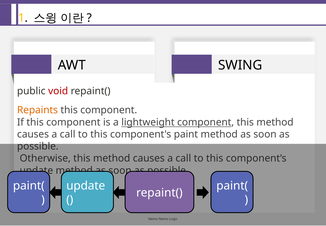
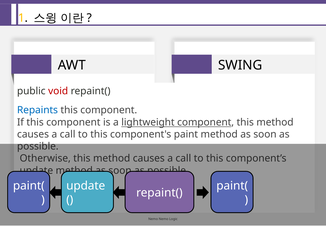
Repaints colour: orange -> blue (37, 110)
